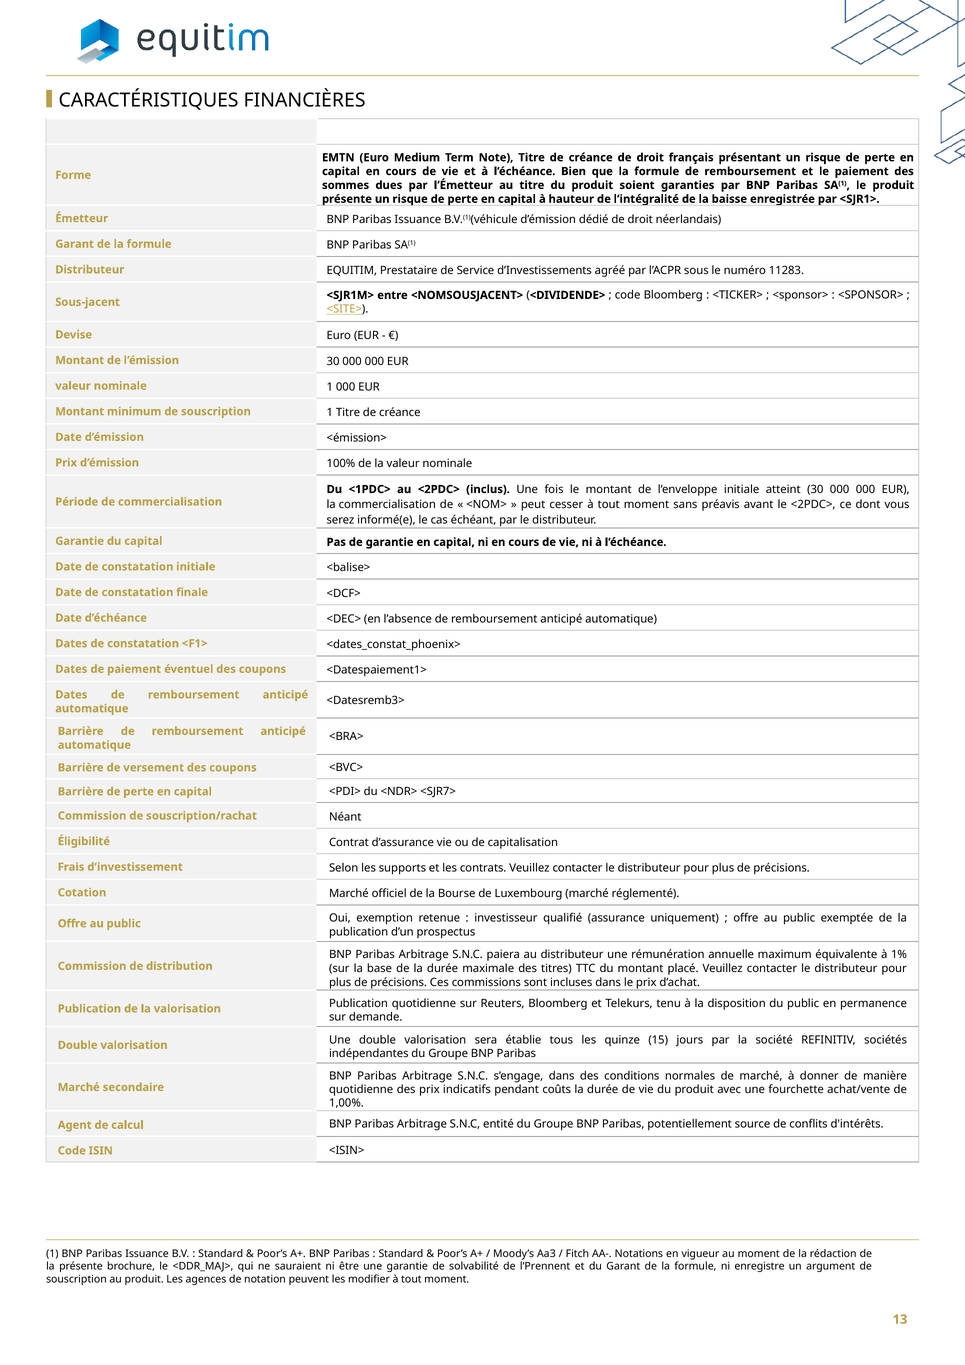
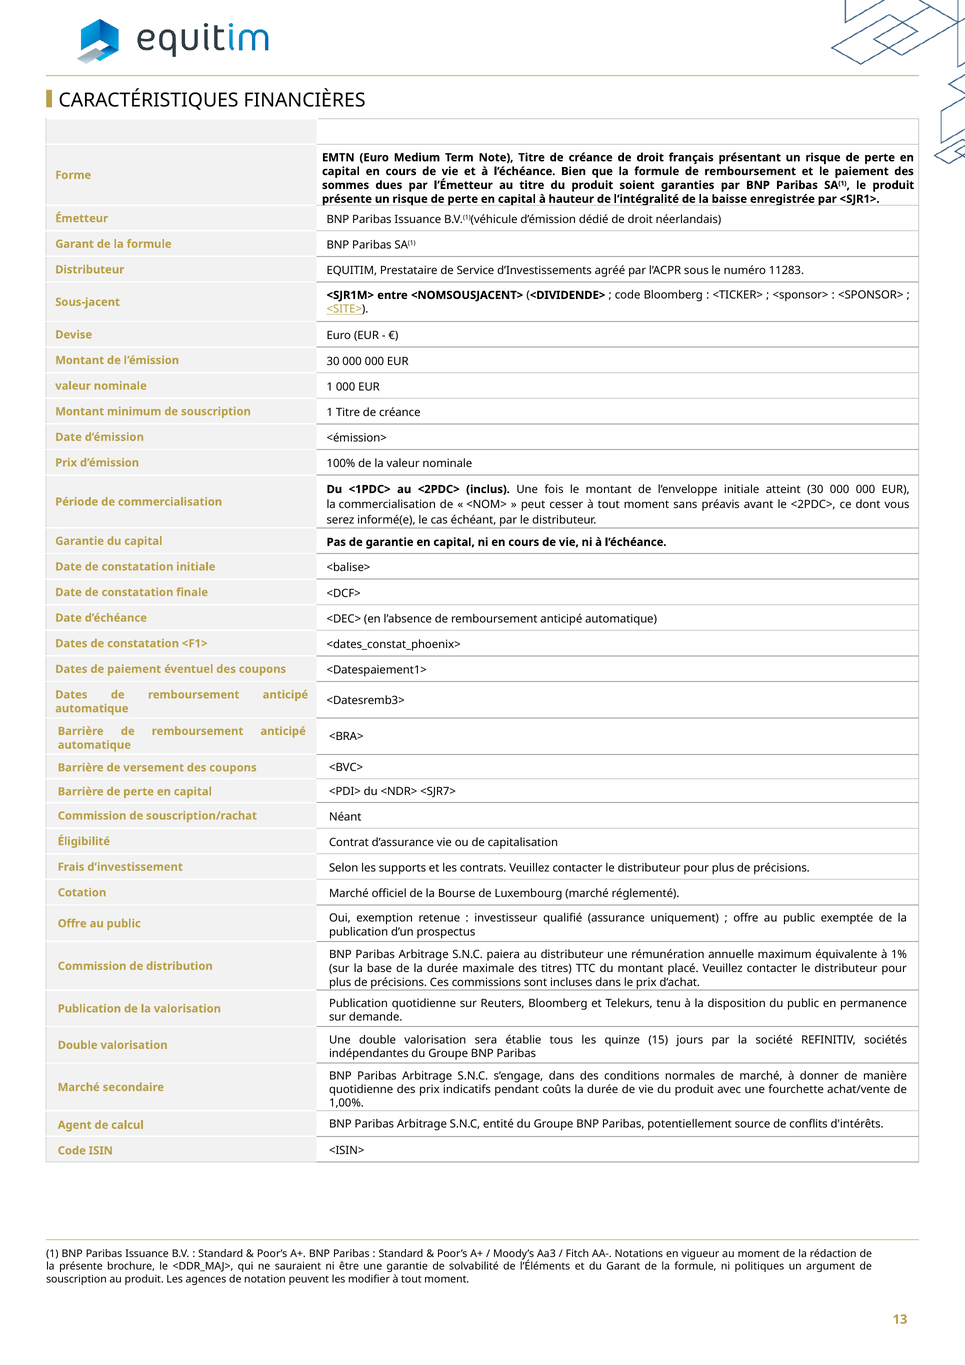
l’Prennent: l’Prennent -> l’Éléments (545, 1266)
enregistre: enregistre -> politiques (759, 1266)
